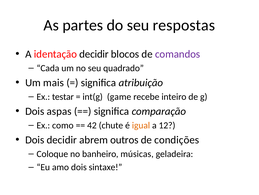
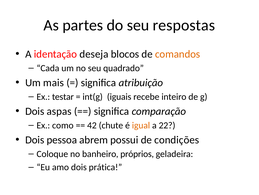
identação decidir: decidir -> deseja (94, 54)
comandos colour: purple -> orange (178, 54)
game: game -> iguais (119, 96)
12: 12 -> 22 (167, 125)
Dois decidir: decidir -> pessoa (62, 139)
outros: outros -> possui (124, 139)
músicas: músicas -> próprios (137, 153)
sintaxe: sintaxe -> prática (105, 167)
